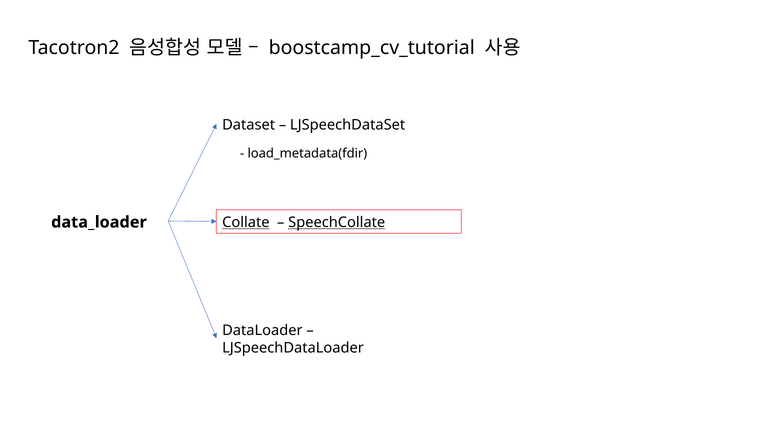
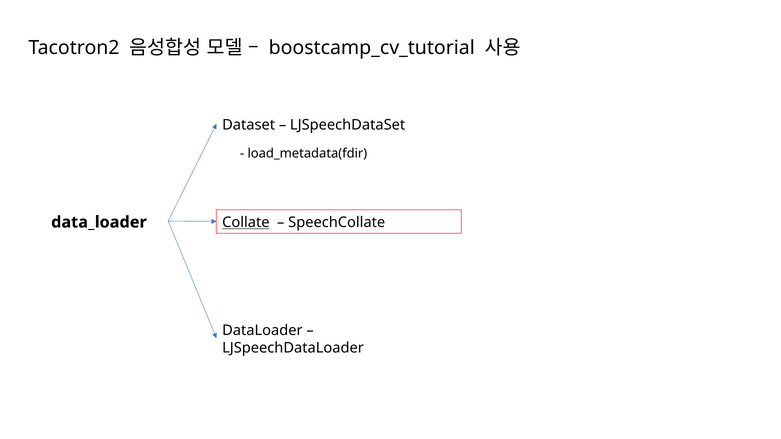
SpeechCollate underline: present -> none (337, 223)
